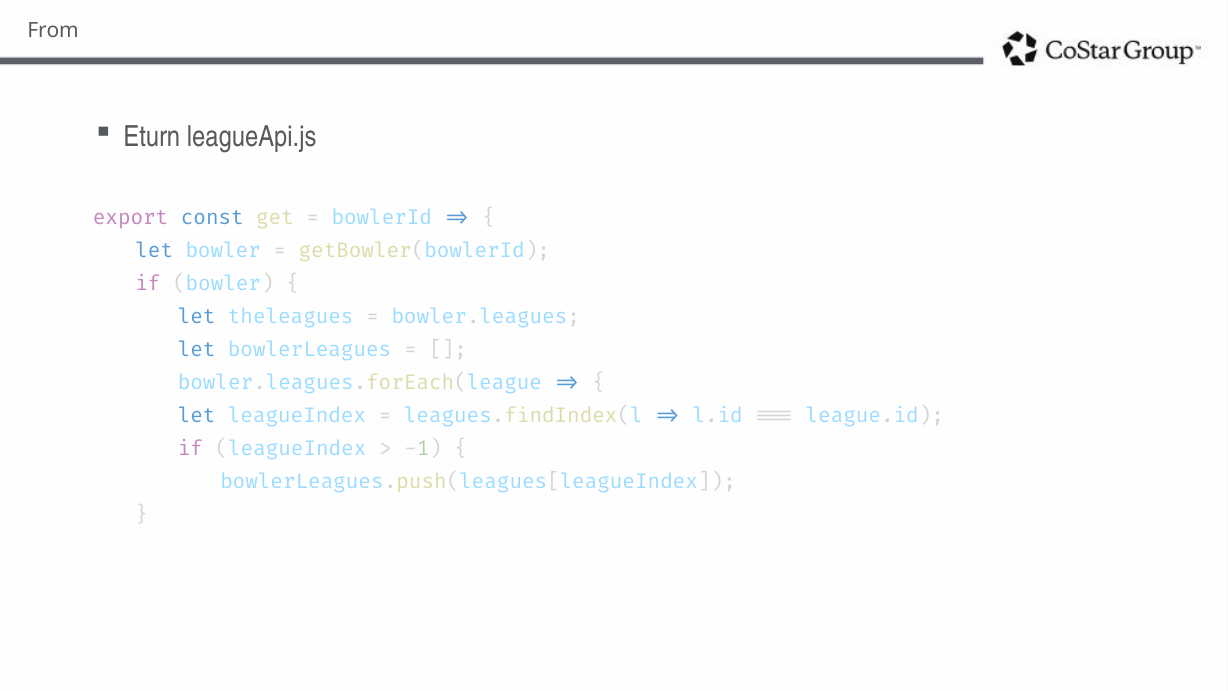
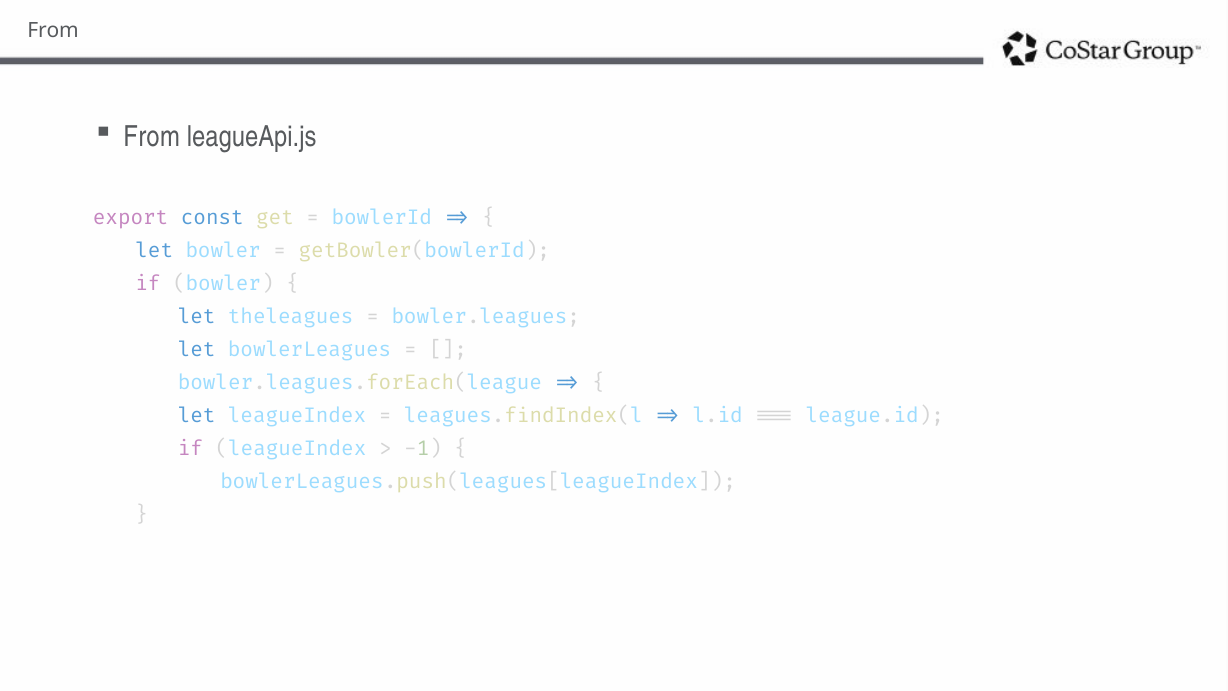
Eturn: Eturn -> From (152, 136)
